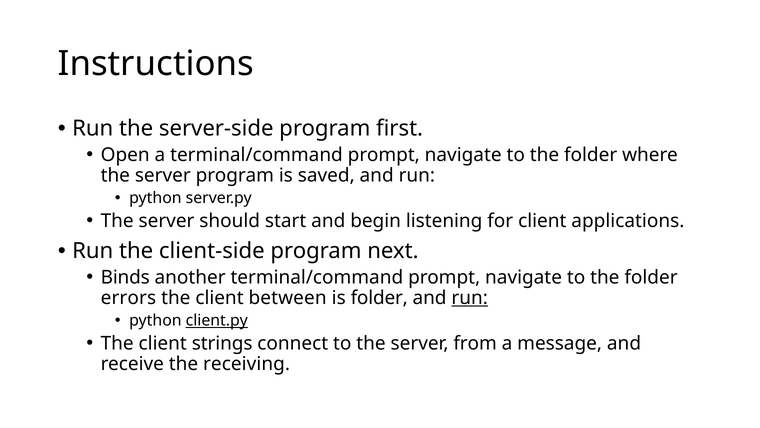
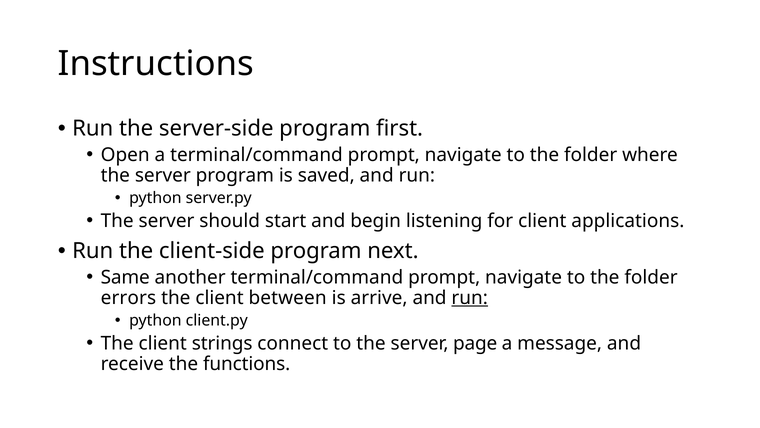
Binds: Binds -> Same (125, 277)
is folder: folder -> arrive (379, 297)
client.py underline: present -> none (217, 320)
from: from -> page (475, 343)
receiving: receiving -> functions (247, 364)
